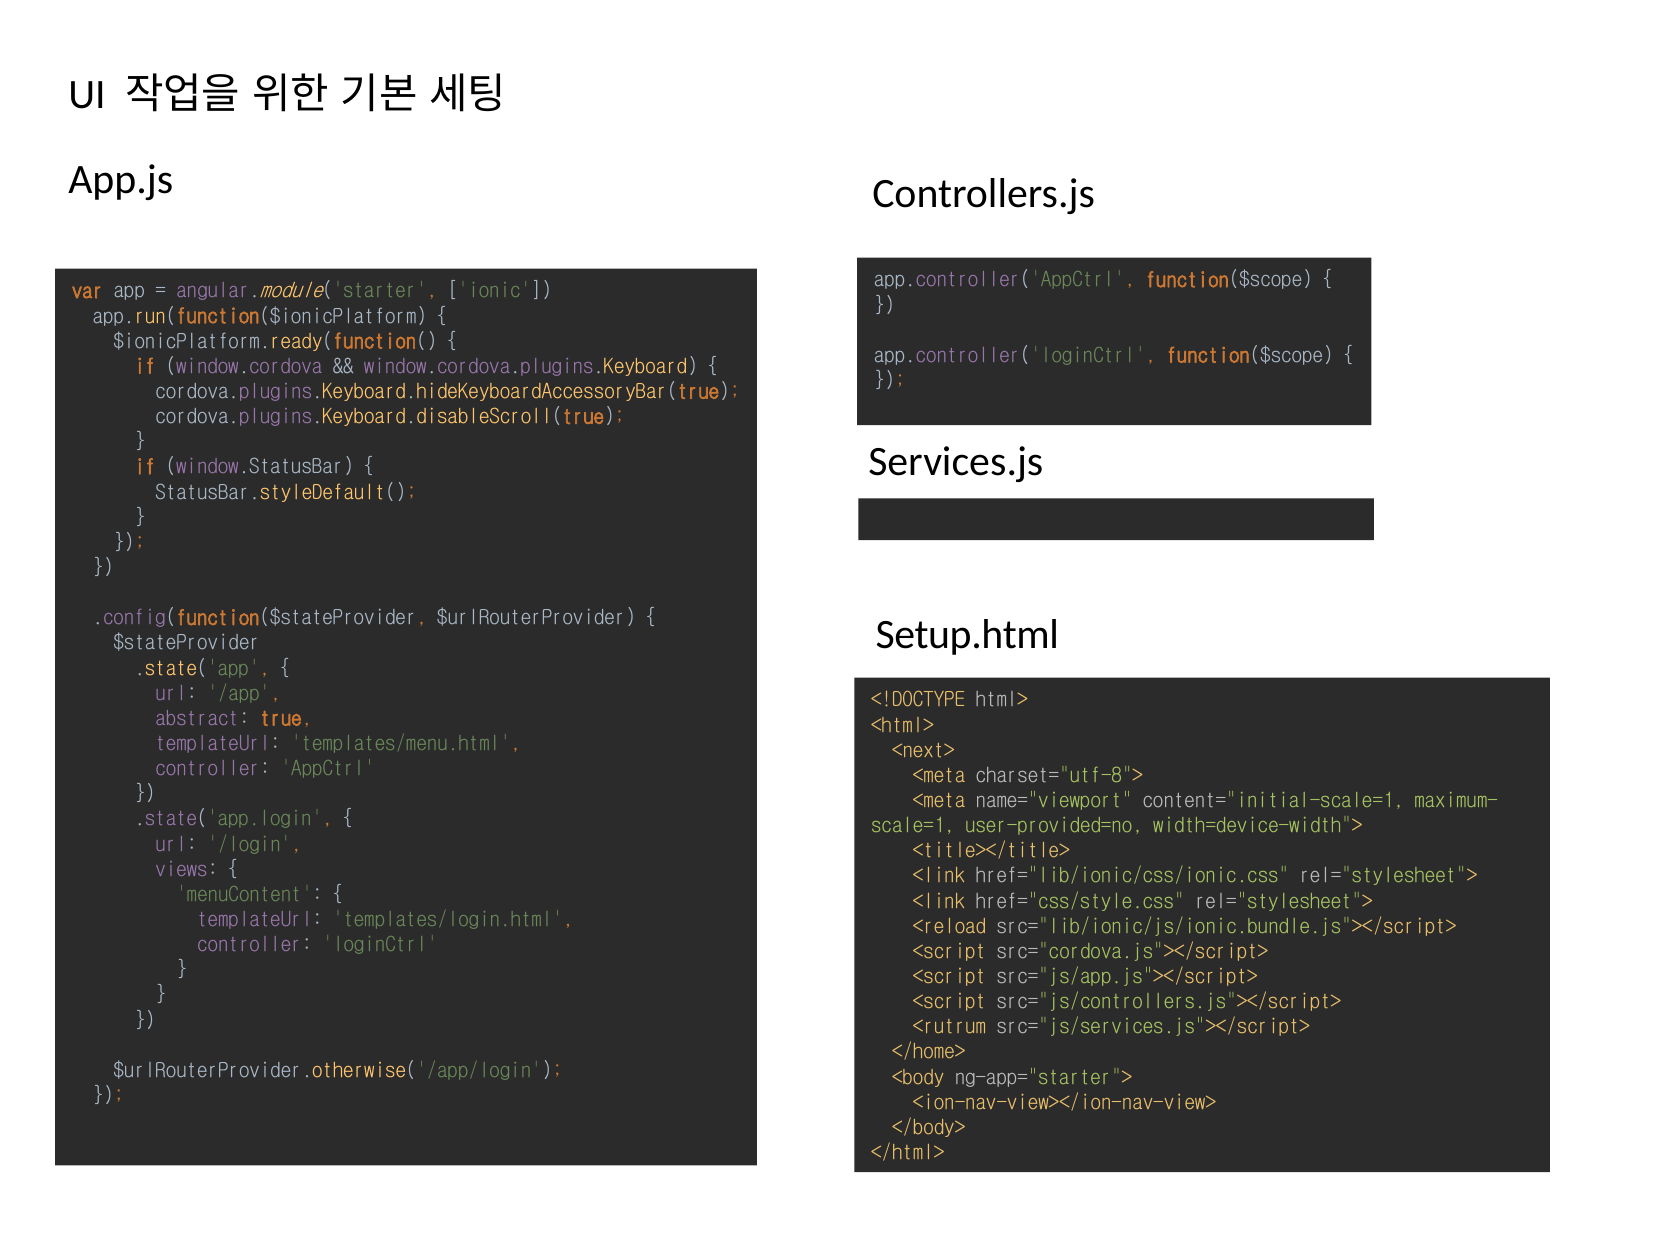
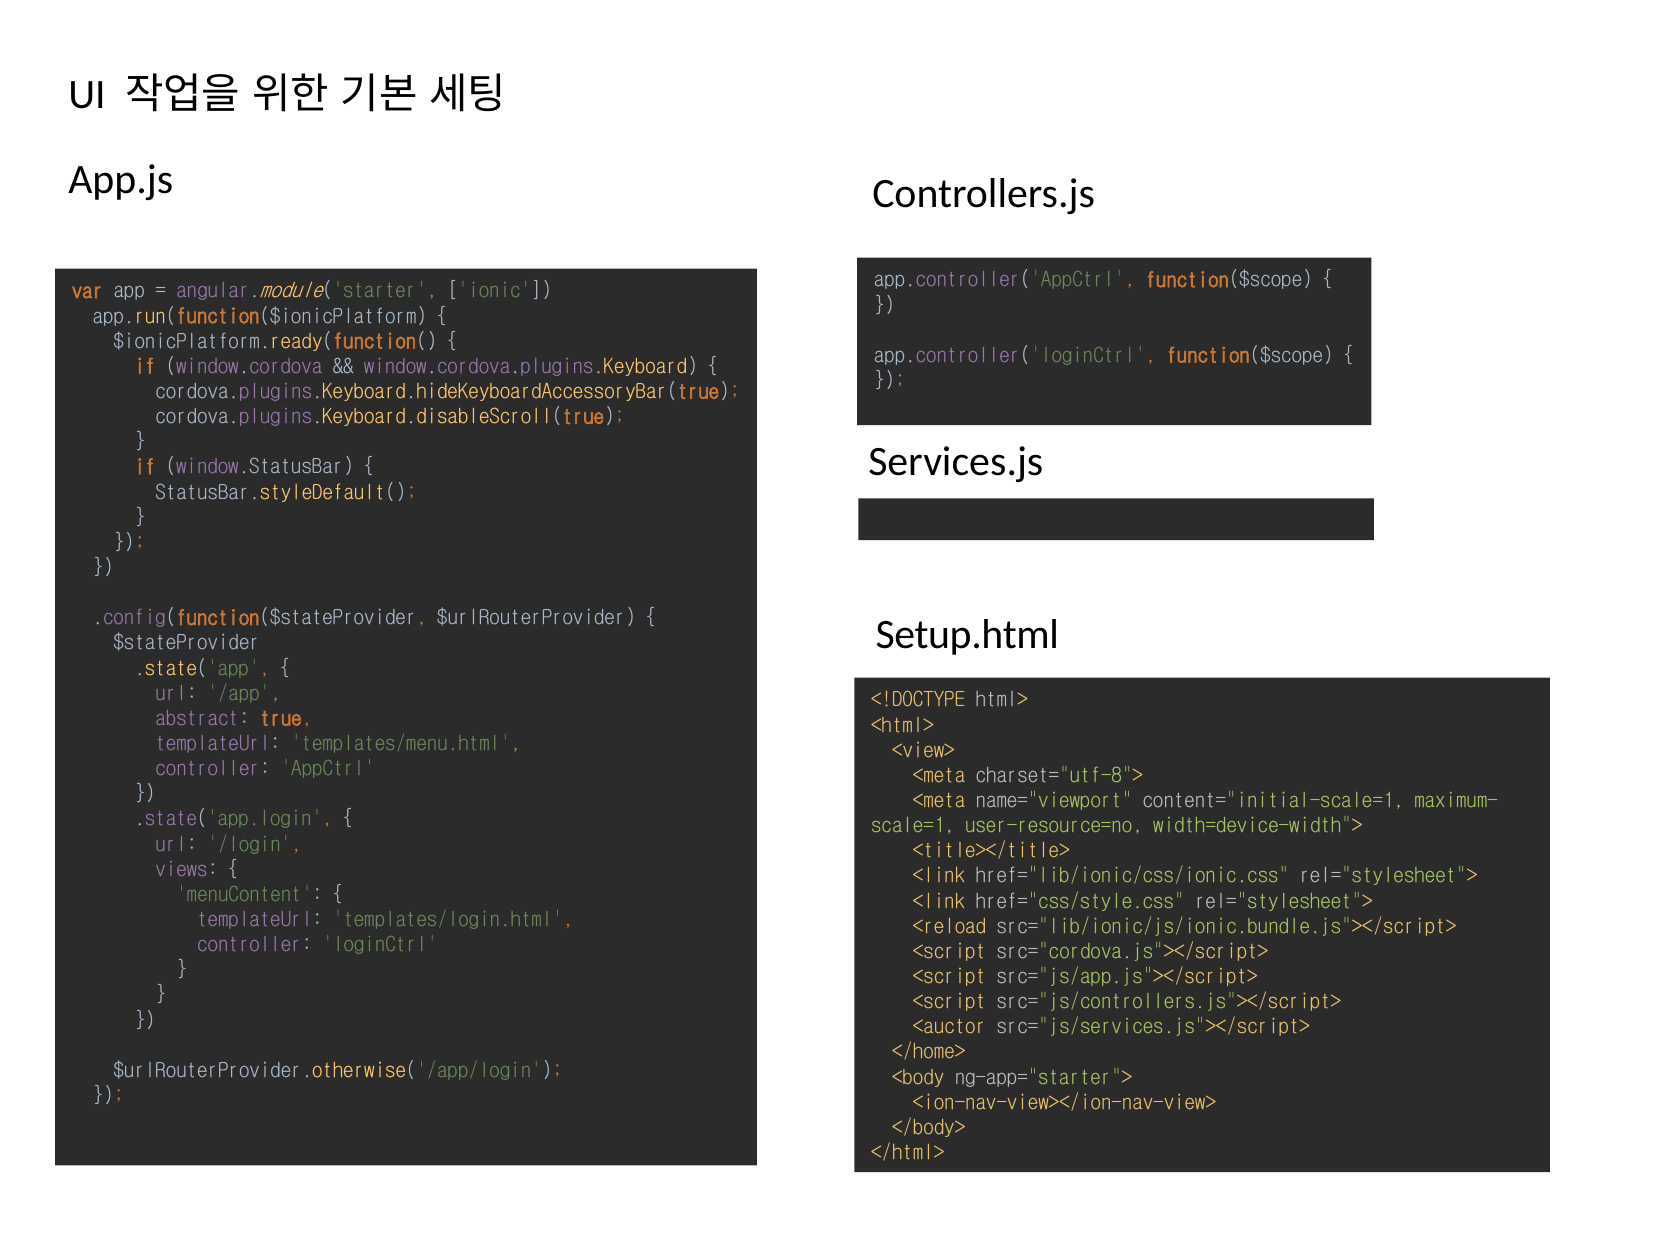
<next>: <next> -> <view> (923, 750)
user-provided=no: user-provided=no -> user-resource=no (1054, 826)
<rutrum: <rutrum -> <auctor (950, 1027)
